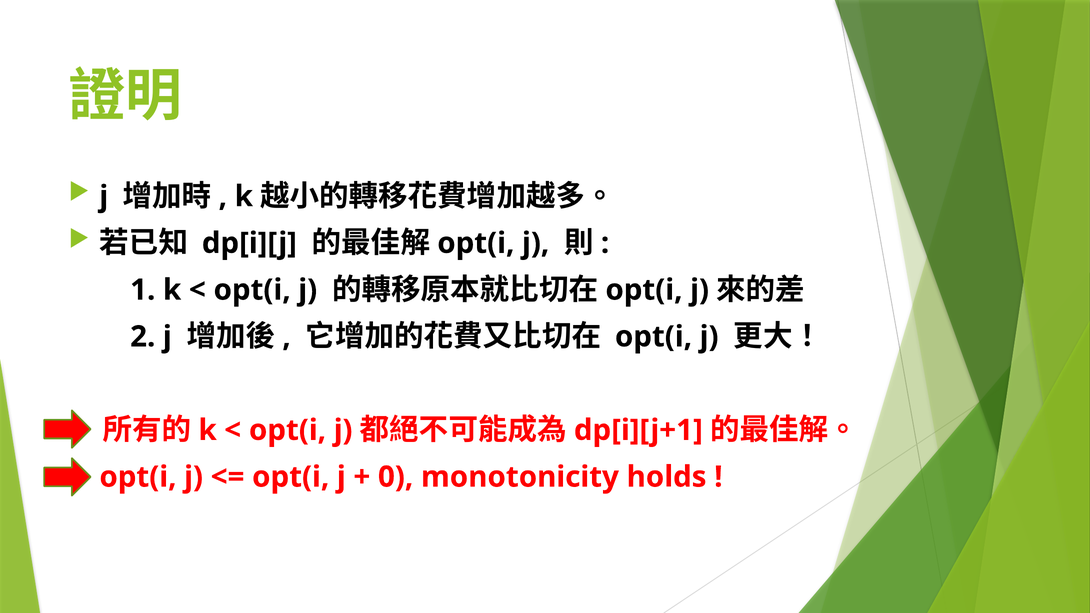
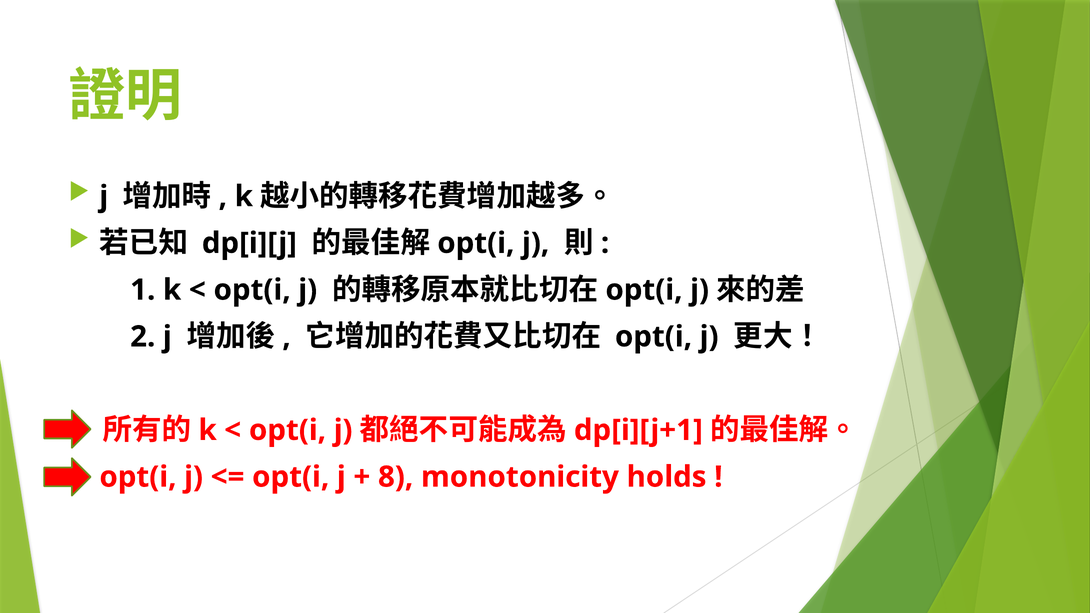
0: 0 -> 8 (396, 477)
